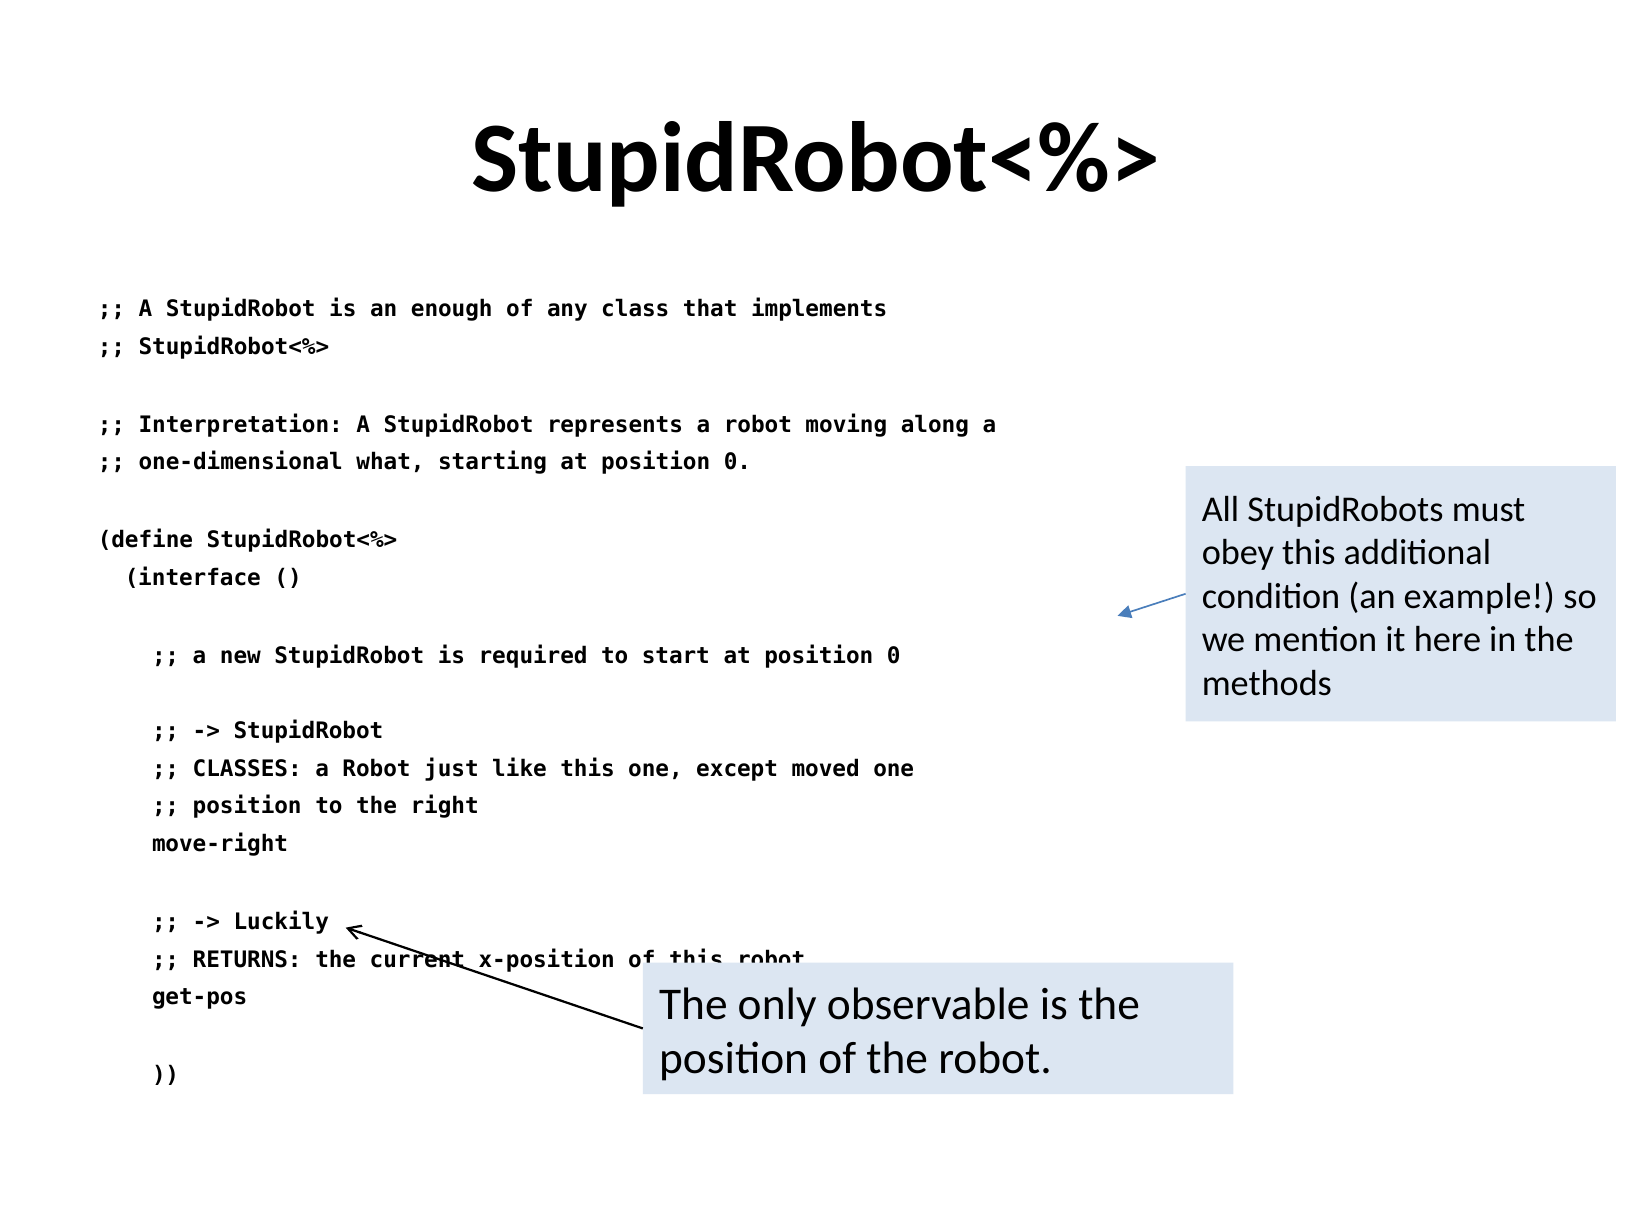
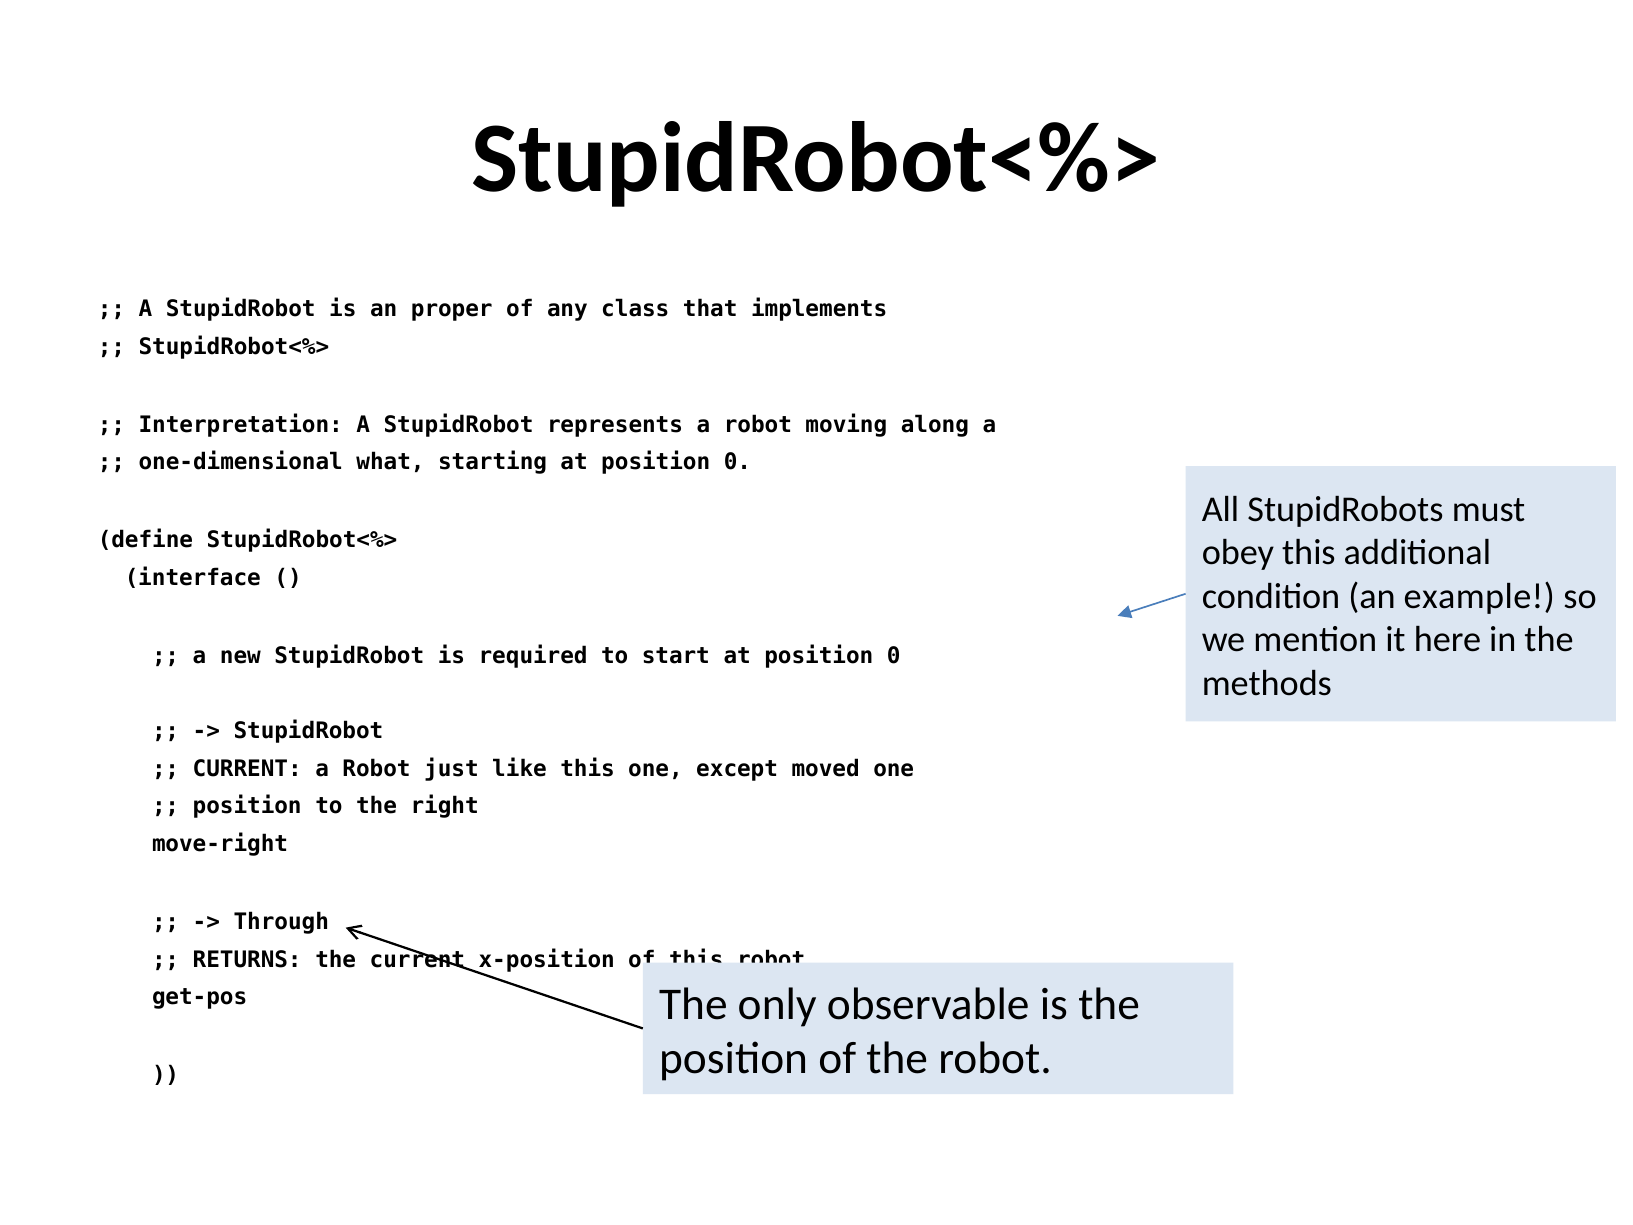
enough: enough -> proper (452, 309)
CLASSES: CLASSES -> CURRENT (247, 769)
Luckily: Luckily -> Through (281, 922)
